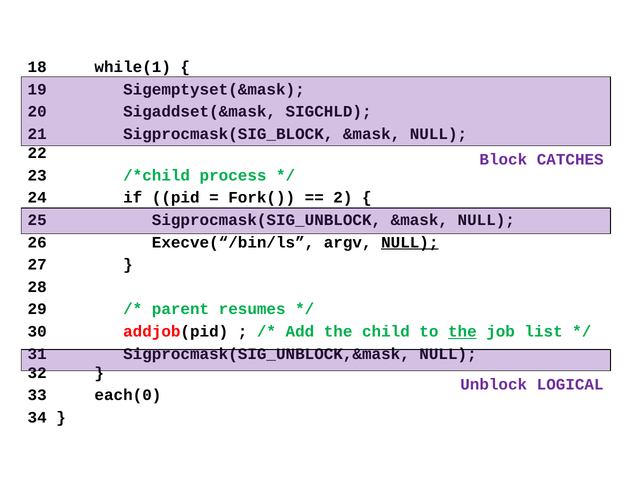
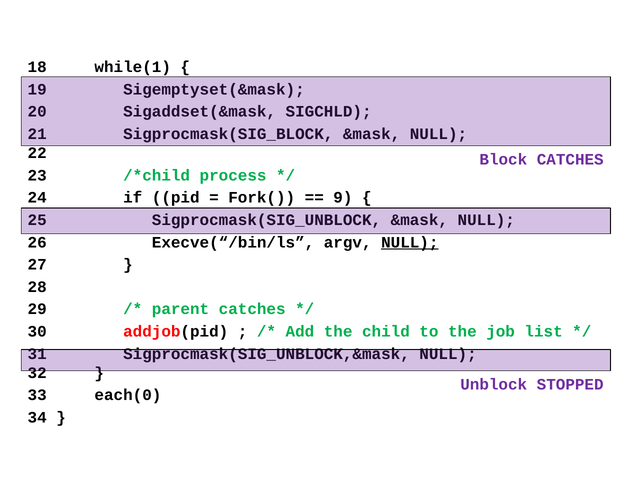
2: 2 -> 9 (343, 198)
parent resumes: resumes -> catches (252, 309)
the underline: present -> none (462, 331)
LOGICAL: LOGICAL -> STOPPED (570, 384)
